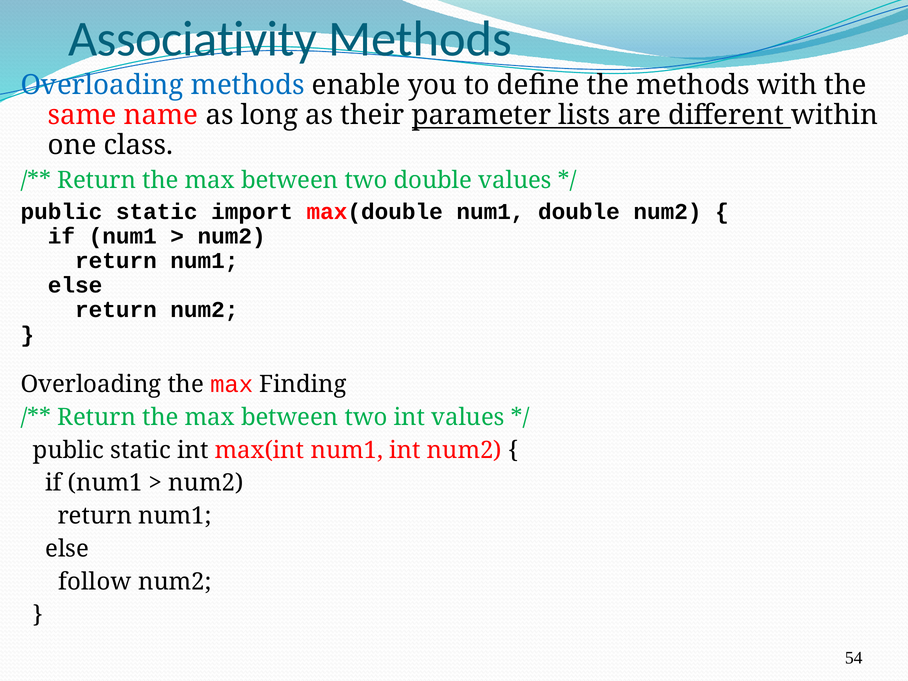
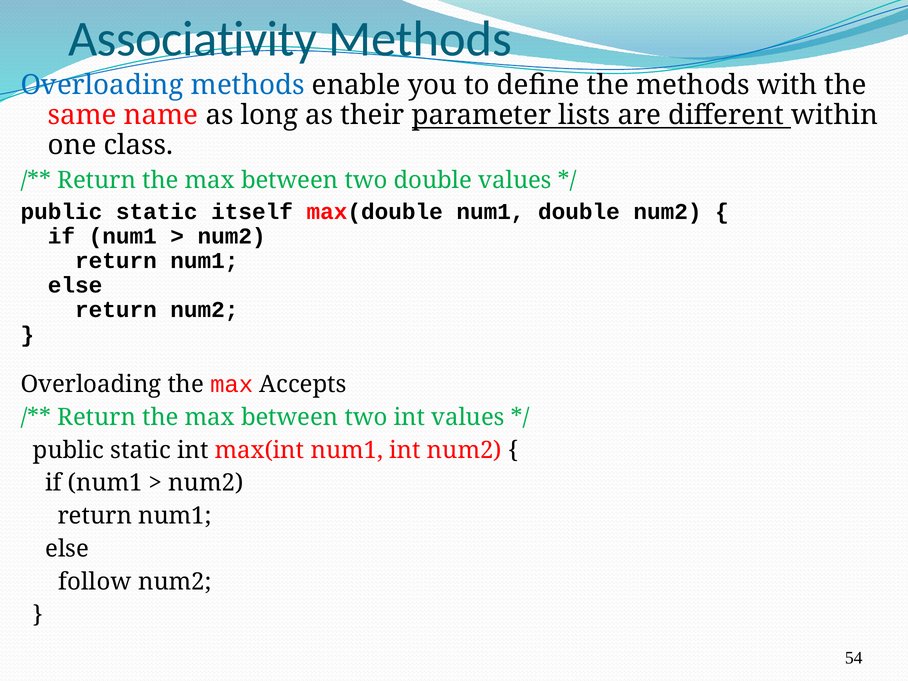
import: import -> itself (252, 212)
Finding: Finding -> Accepts (303, 384)
